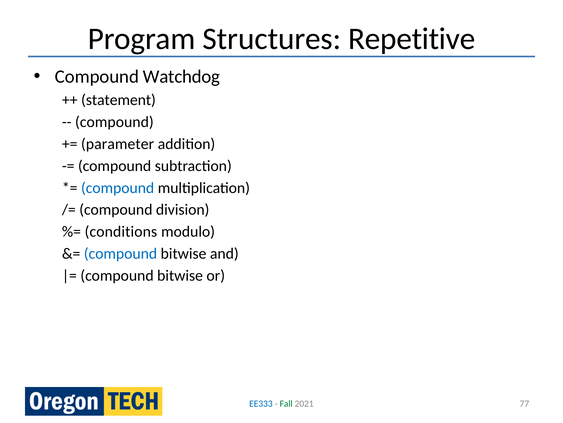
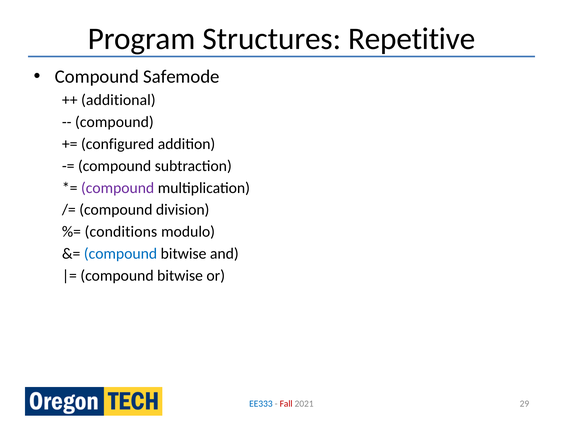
Watchdog: Watchdog -> Safemode (181, 76)
statement: statement -> additional (118, 100)
parameter: parameter -> configured (118, 144)
compound colour: blue -> purple (118, 188)
Fall colour: green -> red (286, 403)
77: 77 -> 29 (524, 403)
